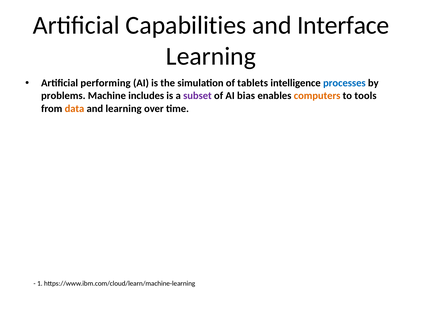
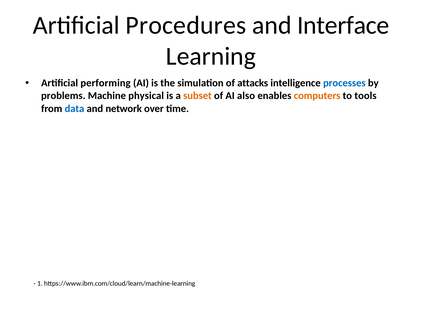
Capabilities: Capabilities -> Procedures (186, 25)
tablets: tablets -> attacks (253, 83)
includes: includes -> physical (146, 96)
subset colour: purple -> orange (197, 96)
bias: bias -> also (246, 96)
data colour: orange -> blue (74, 108)
and learning: learning -> network (124, 108)
